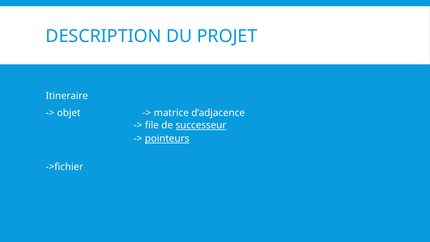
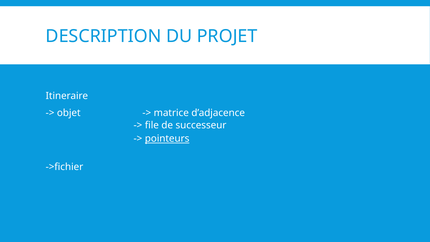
successeur underline: present -> none (201, 125)
